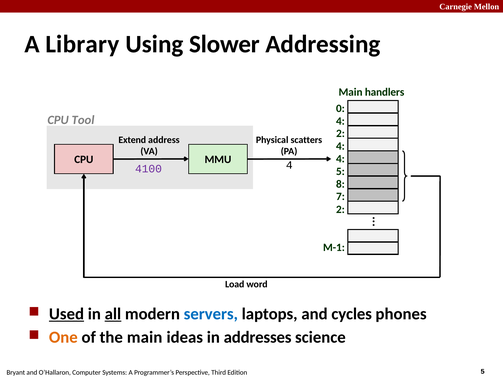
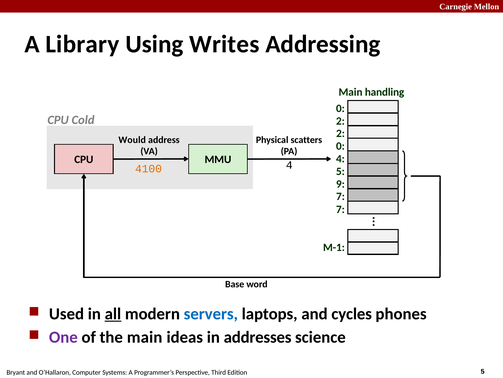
Slower: Slower -> Writes (224, 44)
handlers: handlers -> handling (385, 92)
Tool: Tool -> Cold (83, 120)
4: 4 -> 2 (340, 121)
Extend: Extend -> Would (132, 140)
4: 4 -> 0 (340, 146)
4100 colour: purple -> orange (149, 169)
8: 8 -> 9 (340, 184)
2: 2 -> 7 (340, 209)
Load: Load -> Base (235, 284)
Used underline: present -> none (66, 313)
One colour: orange -> purple (63, 337)
